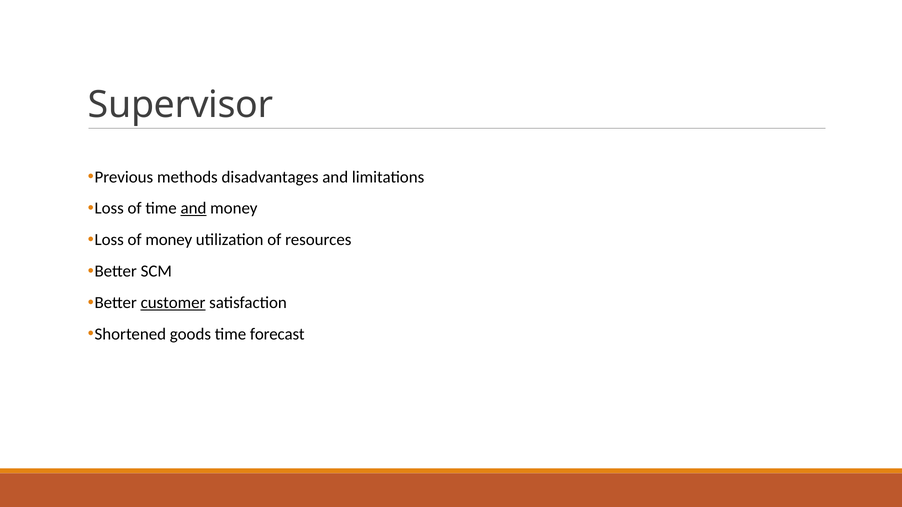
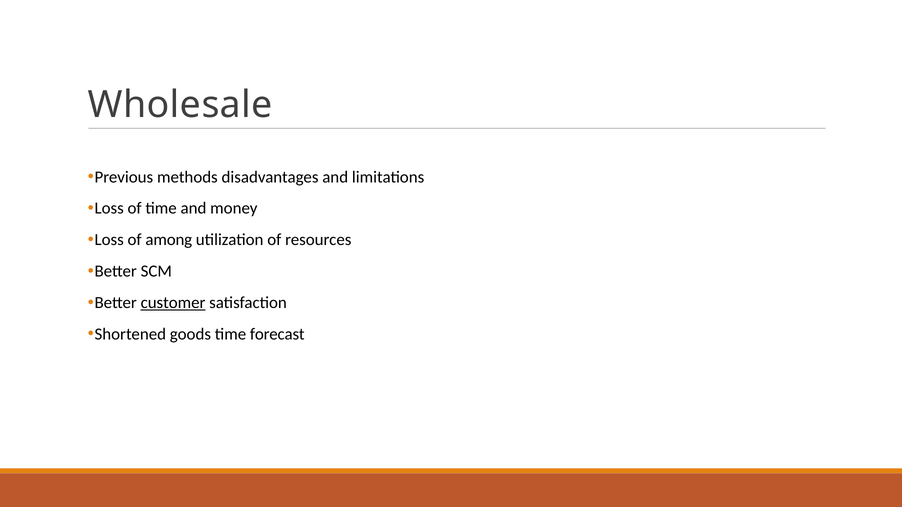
Supervisor: Supervisor -> Wholesale (180, 105)
and underline: present -> none (194, 209)
of money: money -> among (169, 240)
